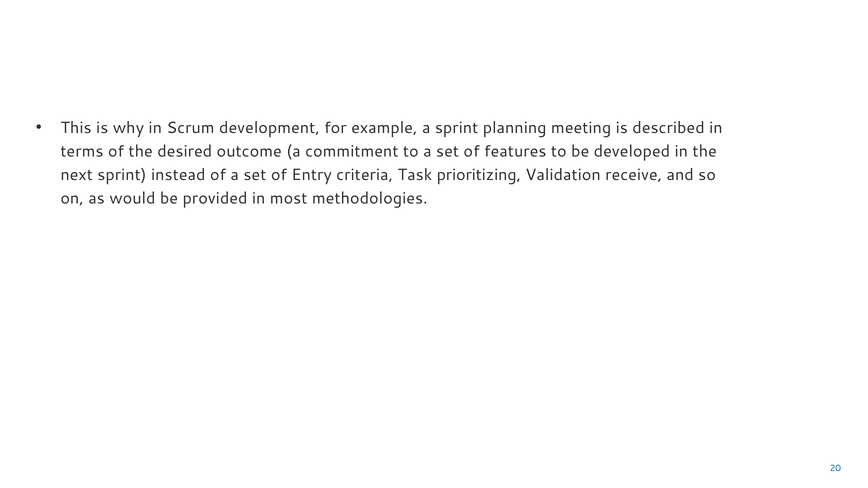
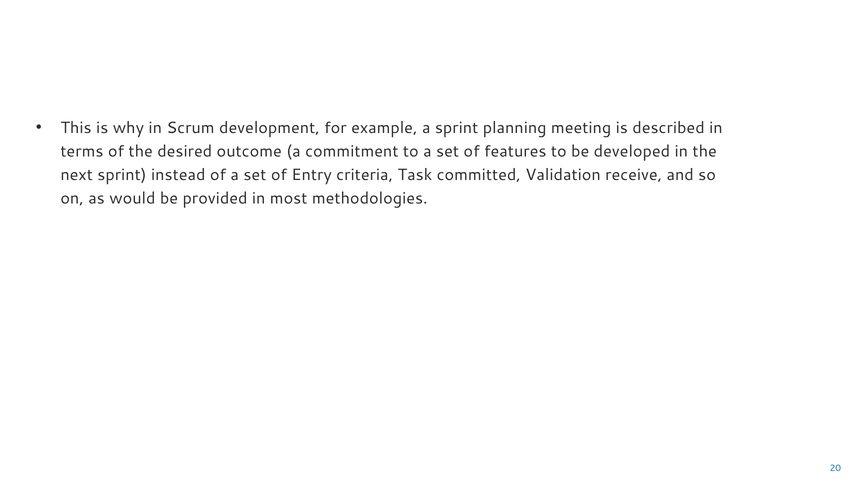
prioritizing: prioritizing -> committed (479, 175)
